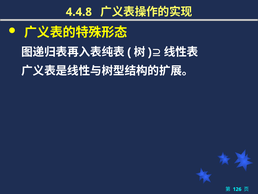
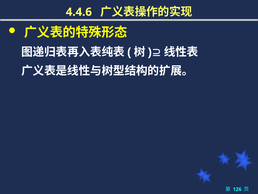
4.4.8: 4.4.8 -> 4.4.6 (79, 12)
